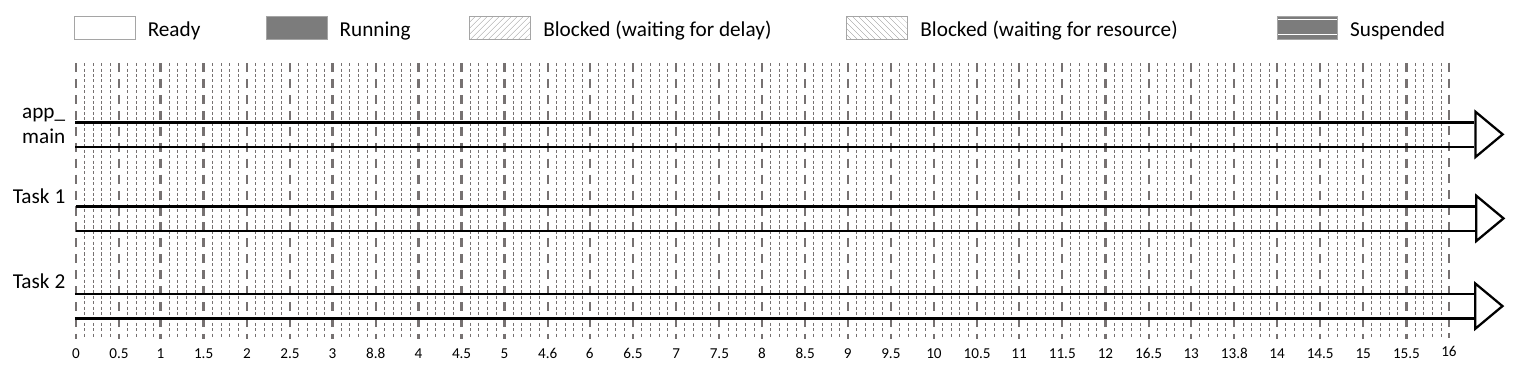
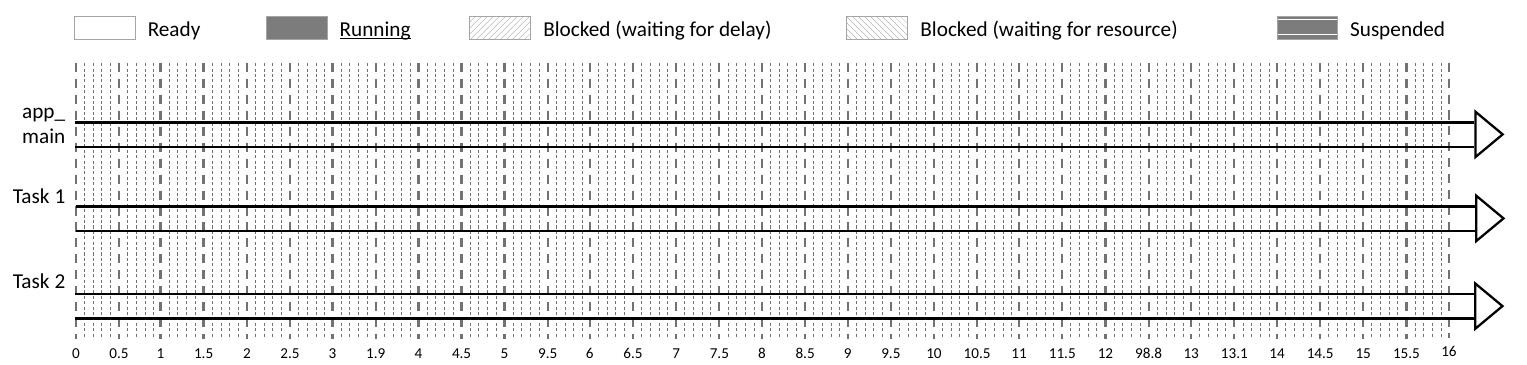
Running underline: none -> present (375, 29)
8.8: 8.8 -> 1.9 (376, 354)
5 4.6: 4.6 -> 9.5 (548, 354)
16.5: 16.5 -> 98.8 (1149, 354)
13.8: 13.8 -> 13.1 (1234, 354)
